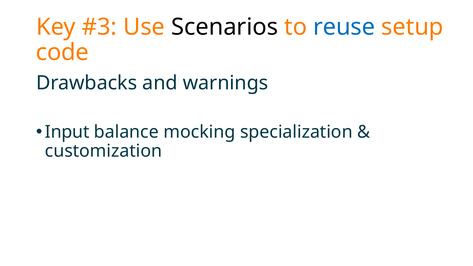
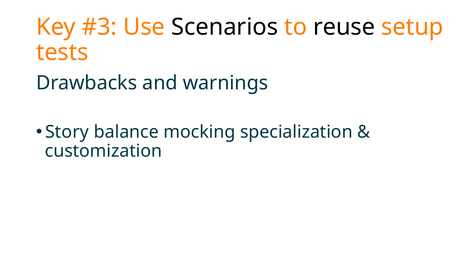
reuse colour: blue -> black (344, 27)
code: code -> tests (62, 52)
Input: Input -> Story (67, 132)
